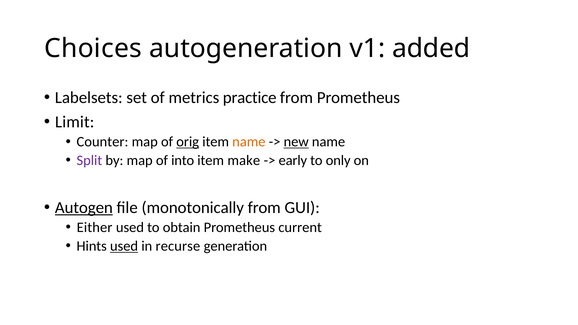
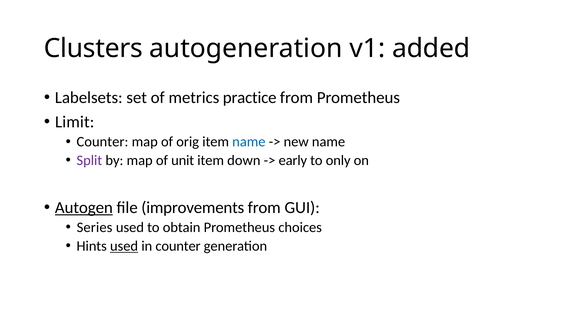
Choices: Choices -> Clusters (93, 49)
orig underline: present -> none (188, 142)
name colour: orange -> blue (249, 142)
new underline: present -> none (296, 142)
into: into -> unit (183, 160)
make: make -> down (244, 160)
monotonically: monotonically -> improvements (193, 208)
Either: Either -> Series (95, 228)
current: current -> choices (300, 228)
in recurse: recurse -> counter (178, 246)
